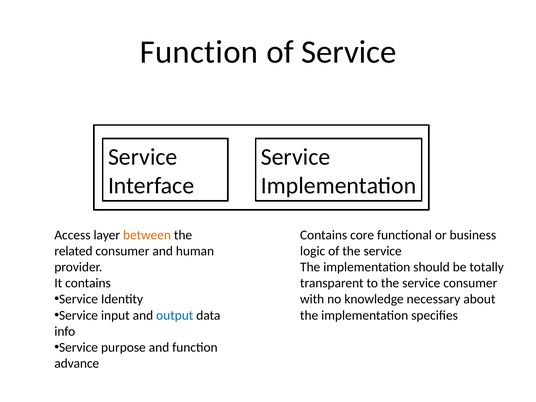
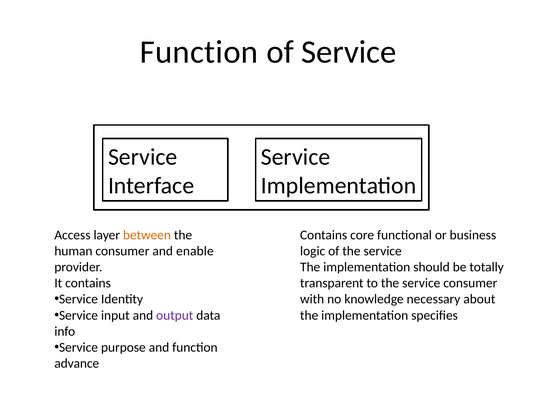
related: related -> human (73, 251)
human: human -> enable (195, 251)
output colour: blue -> purple (175, 315)
